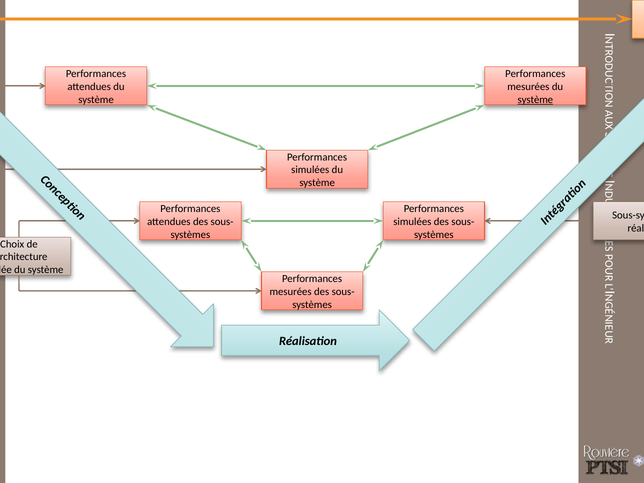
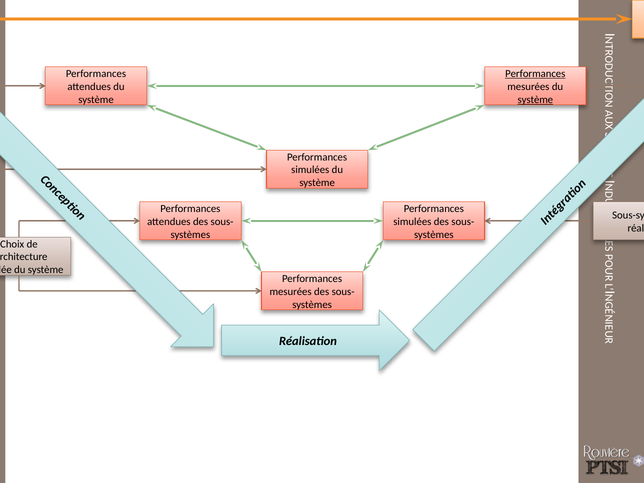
Performances underline: none -> present (535, 74)
